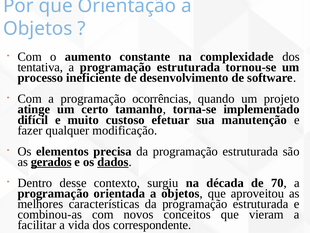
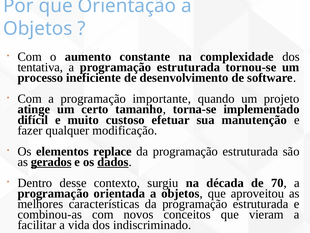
ocorrências: ocorrências -> importante (162, 99)
precisa: precisa -> replace (113, 151)
correspondente: correspondente -> indiscriminado (152, 225)
